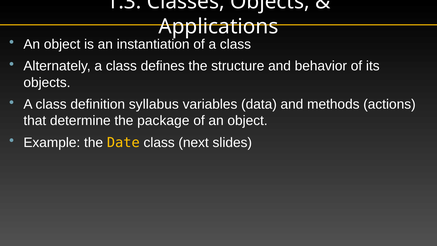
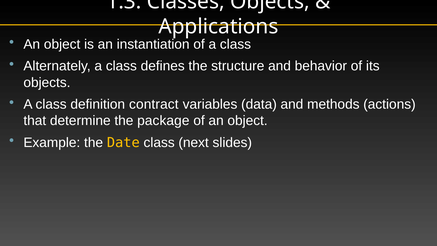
syllabus: syllabus -> contract (154, 104)
